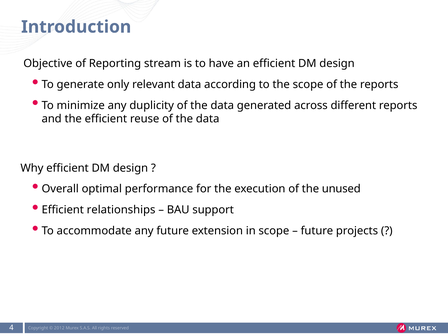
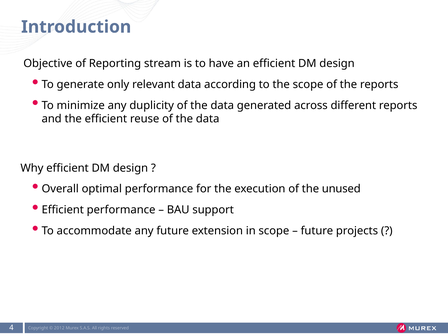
Efficient relationships: relationships -> performance (121, 210)
